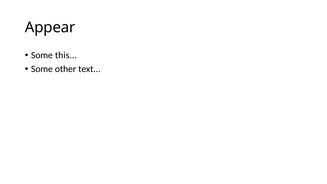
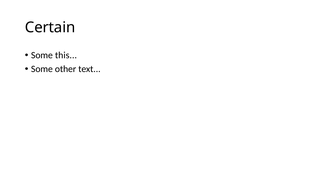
Appear: Appear -> Certain (50, 27)
